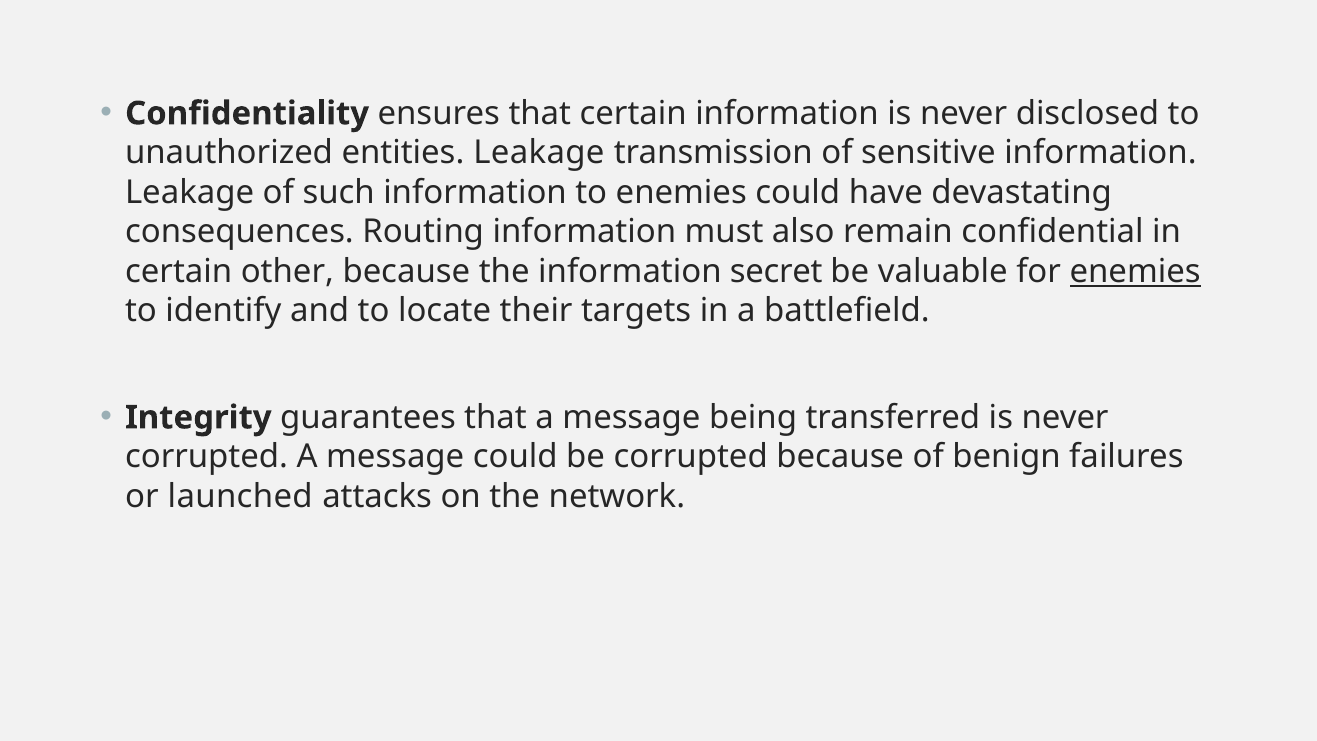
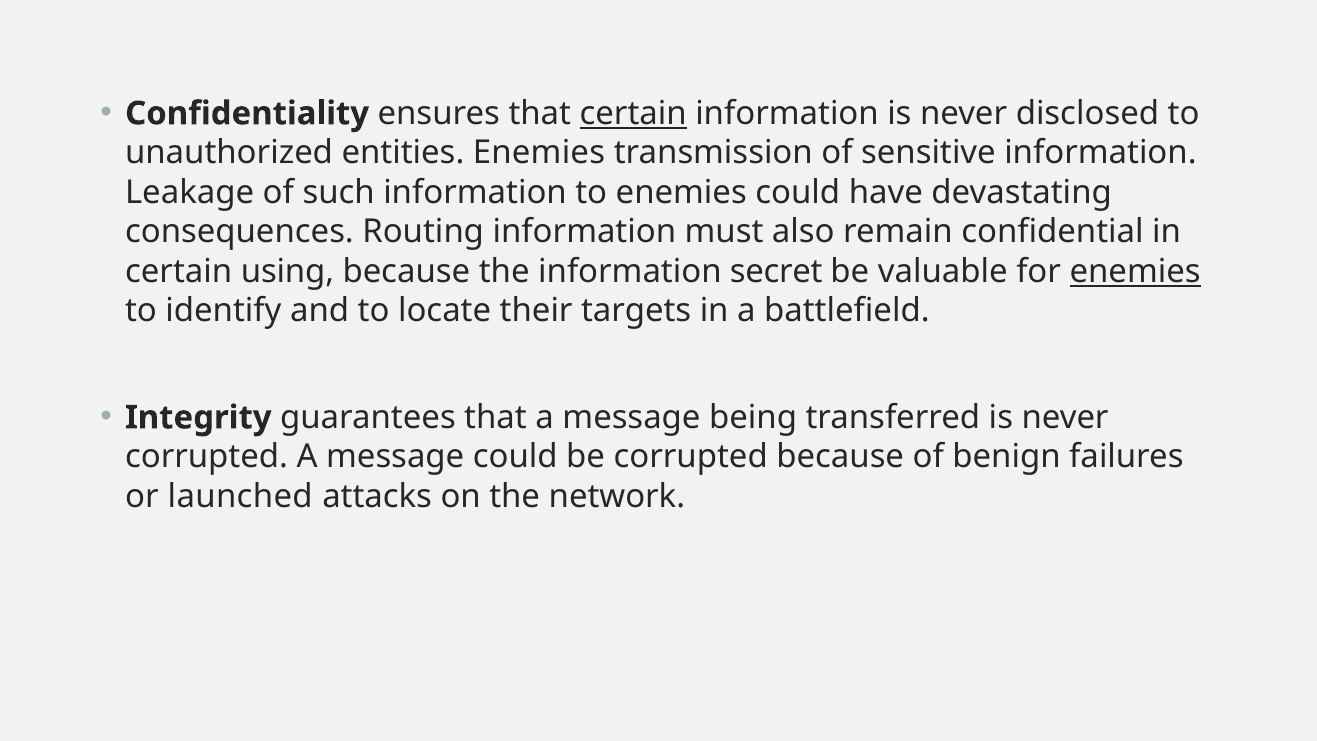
certain underline: none -> present (633, 113)
entities Leakage: Leakage -> Enemies (539, 153)
other: other -> using (287, 271)
